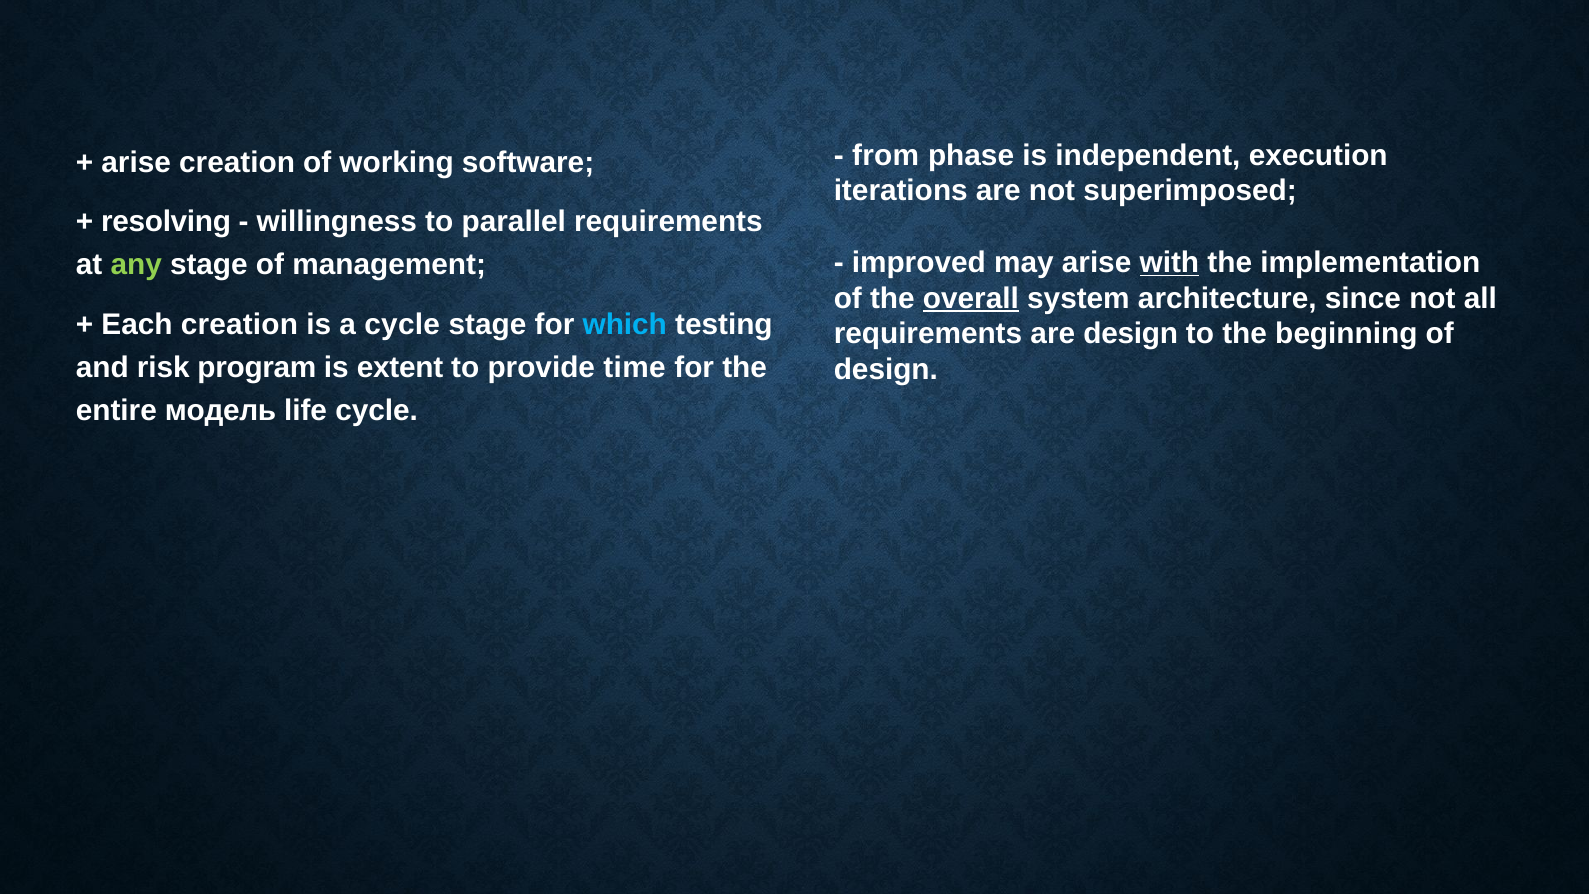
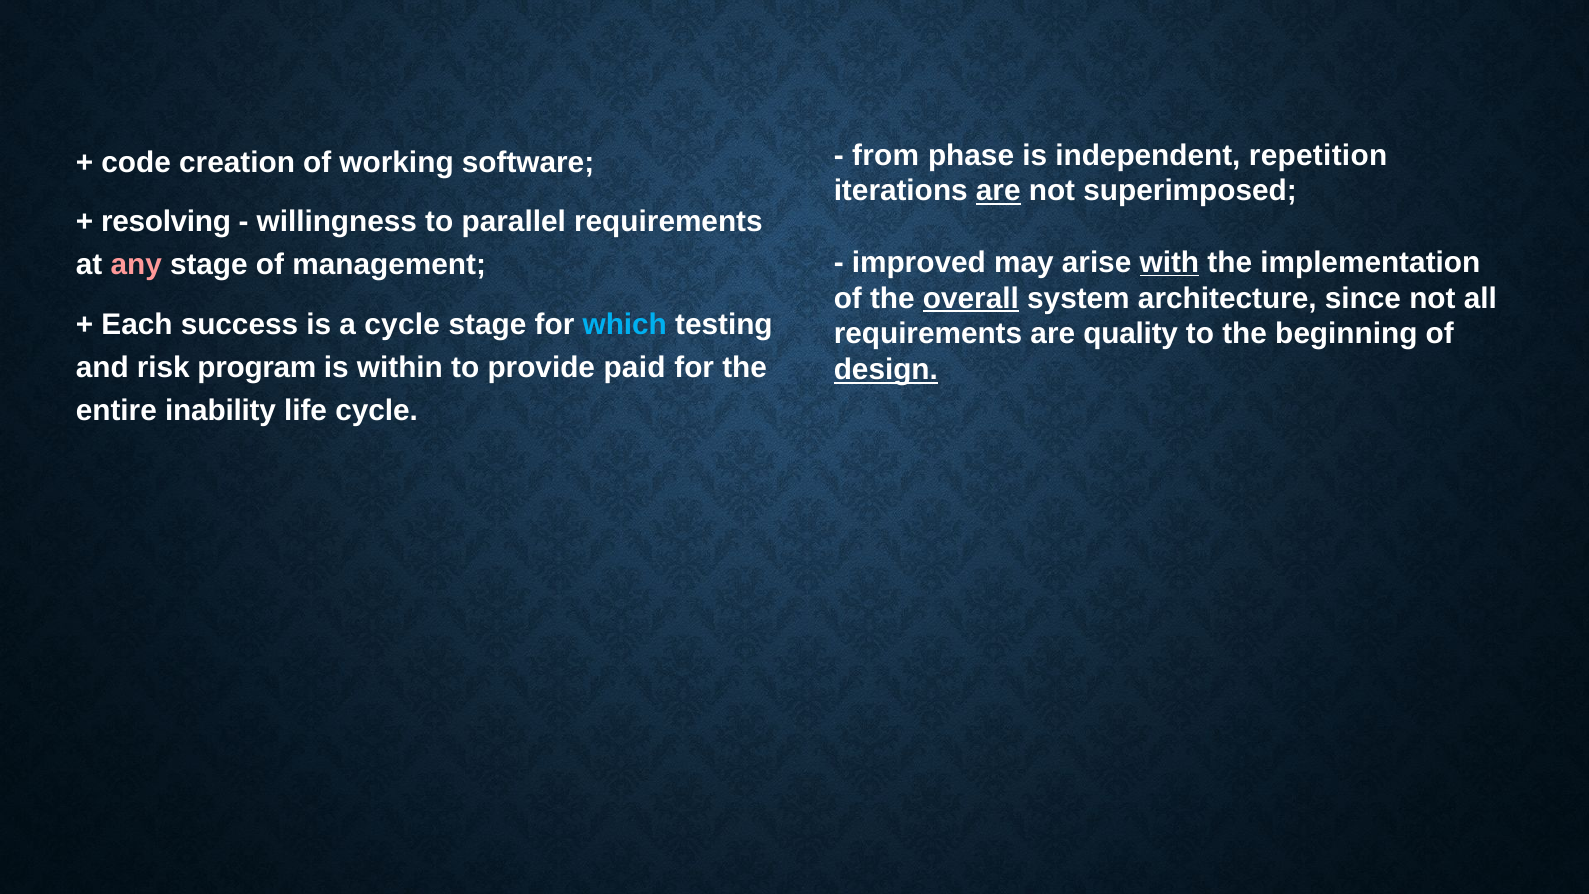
execution: execution -> repetition (1318, 155)
arise: arise -> code (136, 163)
are underline: none -> present (998, 191)
any colour: light green -> pink (136, 265)
Each creation: creation -> success (239, 324)
are design: design -> quality (1131, 334)
extent: extent -> within (400, 367)
time: time -> paid (635, 367)
design underline: none -> present (886, 370)
модель: модель -> inability (221, 410)
